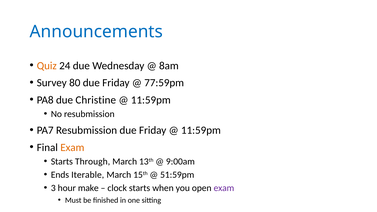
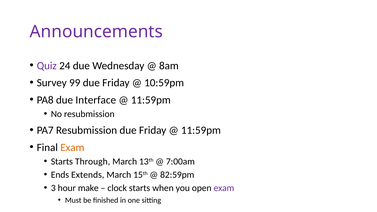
Announcements colour: blue -> purple (96, 32)
Quiz colour: orange -> purple (47, 66)
80: 80 -> 99 (75, 83)
77:59pm: 77:59pm -> 10:59pm (164, 83)
Christine: Christine -> Interface (96, 100)
9:00am: 9:00am -> 7:00am (180, 162)
Iterable: Iterable -> Extends (88, 175)
51:59pm: 51:59pm -> 82:59pm (177, 175)
